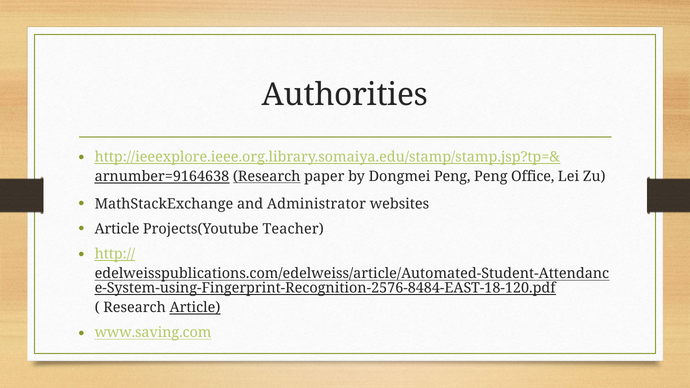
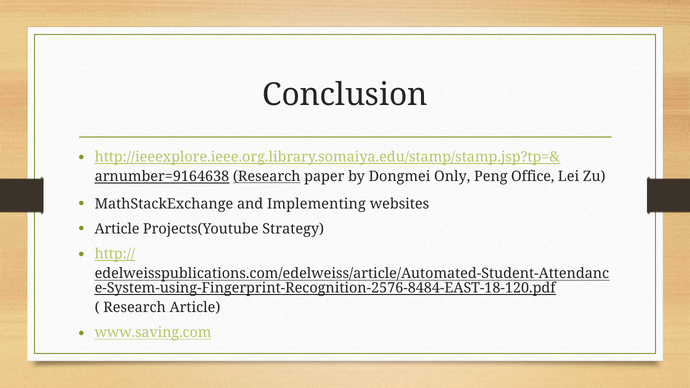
Authorities: Authorities -> Conclusion (345, 95)
Dongmei Peng: Peng -> Only (452, 177)
Administrator: Administrator -> Implementing (316, 204)
Teacher: Teacher -> Strategy (293, 229)
Article underline: present -> none (195, 308)
